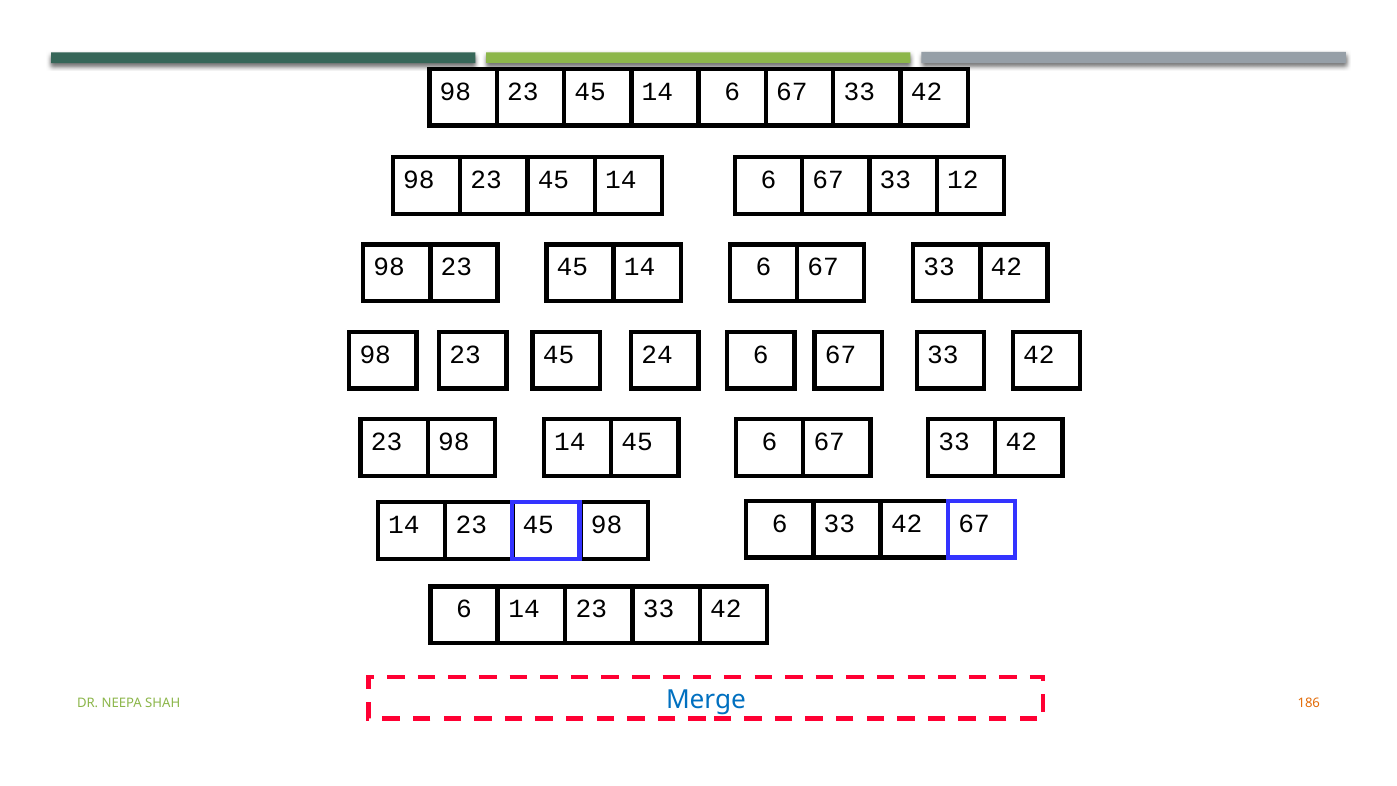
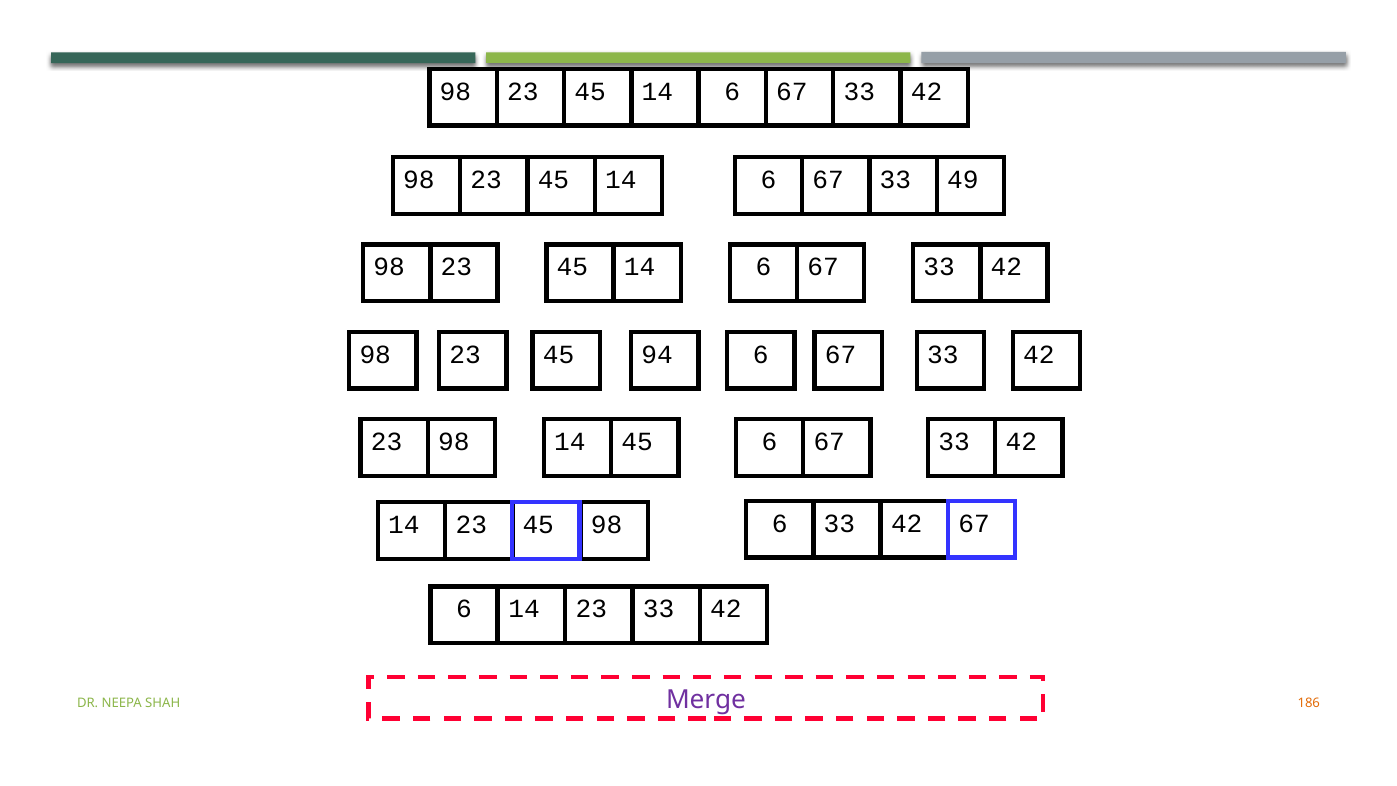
12: 12 -> 49 (963, 180)
24: 24 -> 94 (657, 354)
Merge colour: blue -> purple (706, 699)
